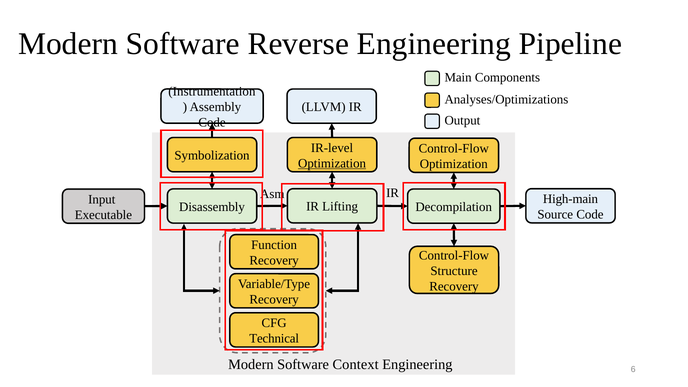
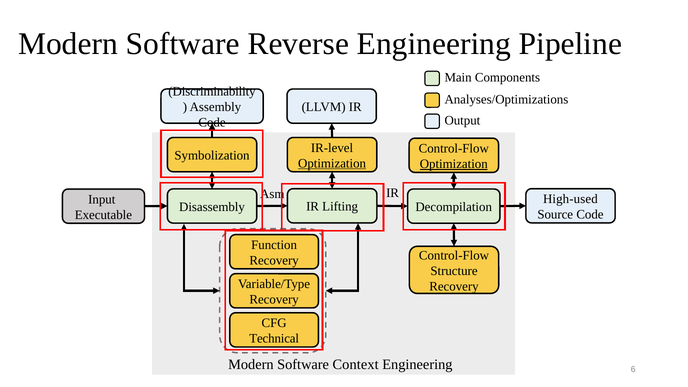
Instrumentation: Instrumentation -> Discriminability (212, 92)
Optimization underline: none -> present (454, 164)
High-main: High-main -> High-used (570, 199)
